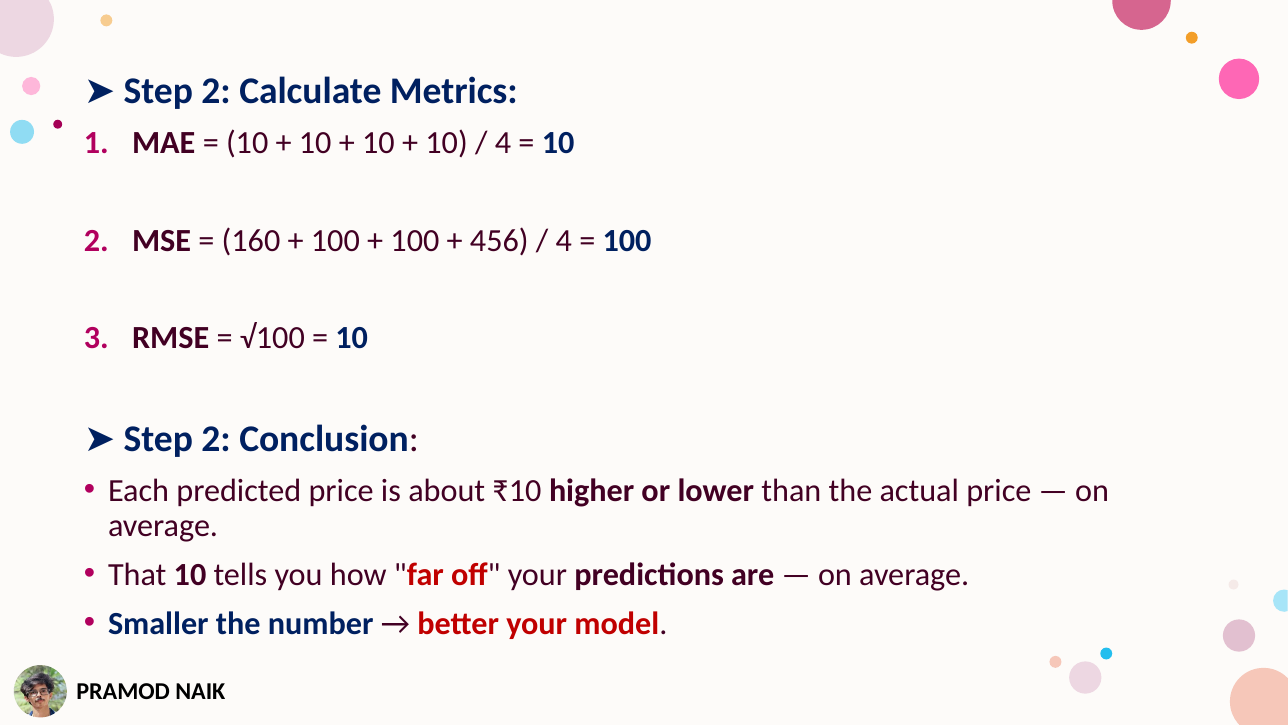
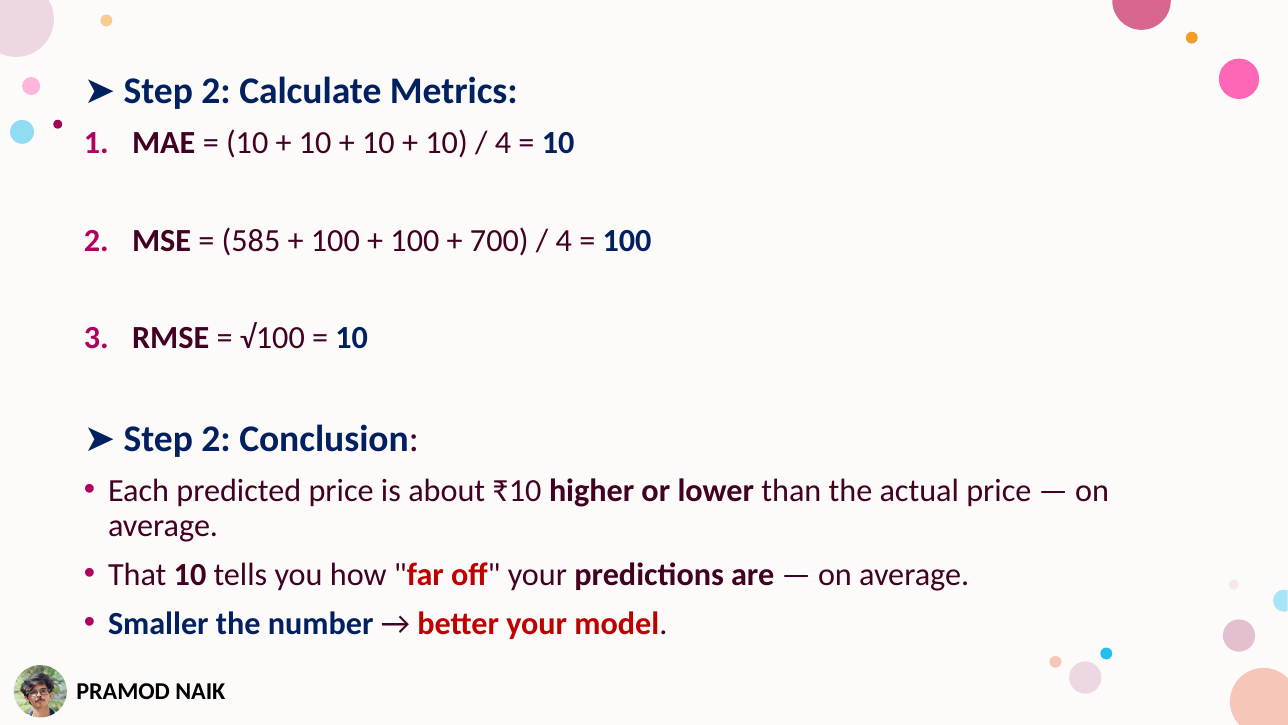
160: 160 -> 585 (251, 240)
456: 456 -> 700 (499, 240)
